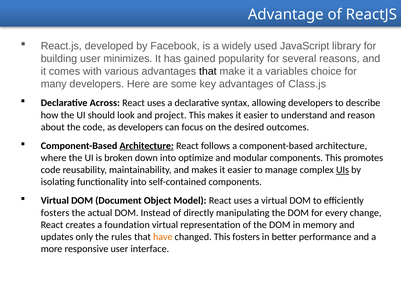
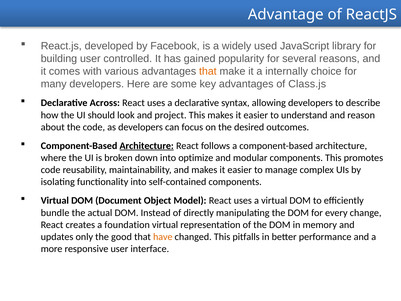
minimizes: minimizes -> controlled (128, 59)
that colour: black -> orange (208, 71)
variables: variables -> internally (287, 71)
UIs underline: present -> none (343, 170)
fosters: fosters -> bundle (55, 213)
rules: rules -> good (121, 237)
This fosters: fosters -> pitfalls (246, 237)
